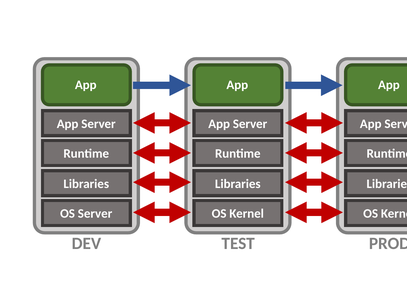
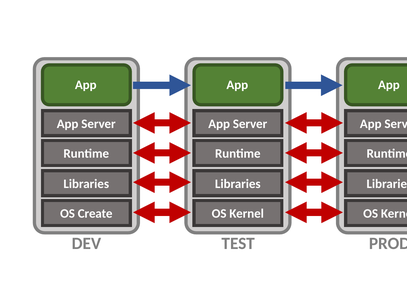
OS Server: Server -> Create (95, 214)
